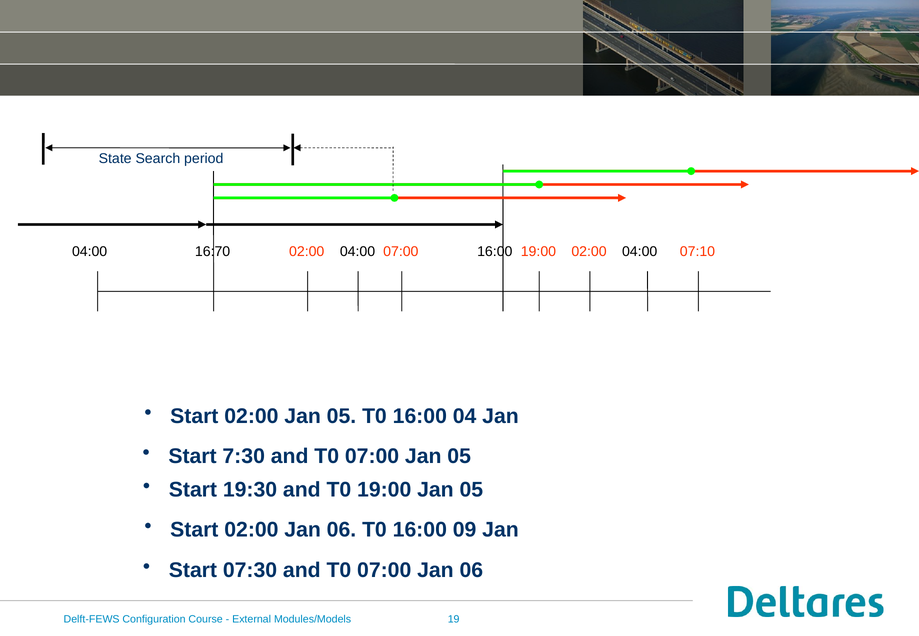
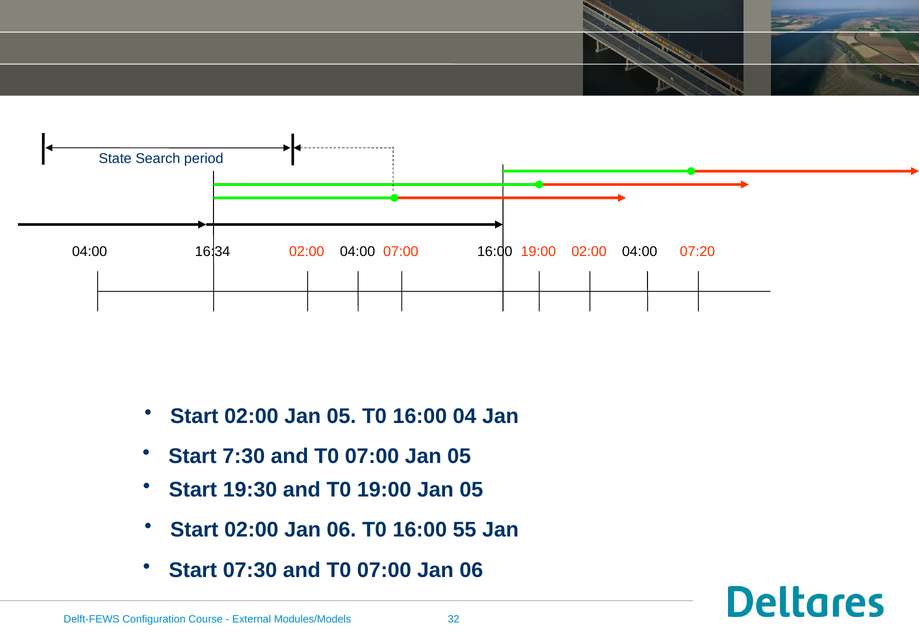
16:70: 16:70 -> 16:34 (213, 252)
07:10: 07:10 -> 07:20 (697, 252)
09: 09 -> 55 (465, 530)
19: 19 -> 32 (454, 620)
